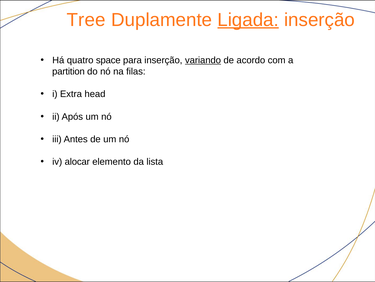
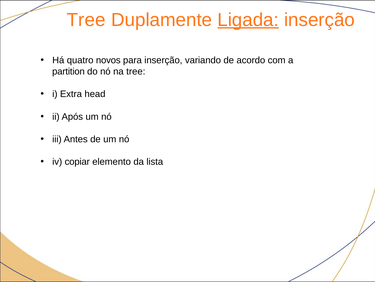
space: space -> novos (108, 60)
variando underline: present -> none (203, 60)
na filas: filas -> tree (136, 71)
alocar: alocar -> copiar (77, 161)
